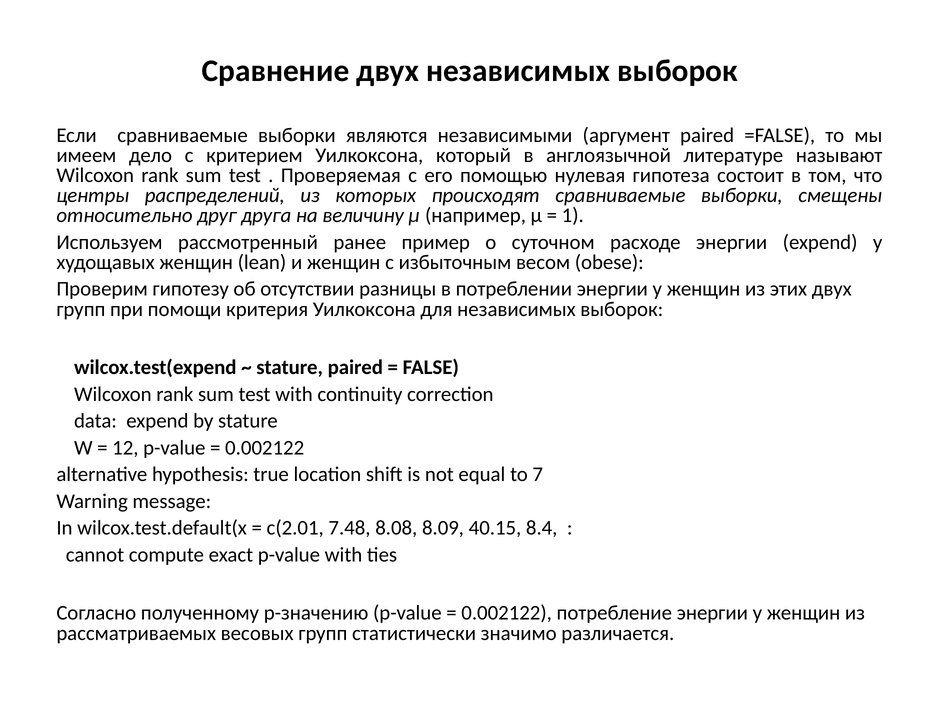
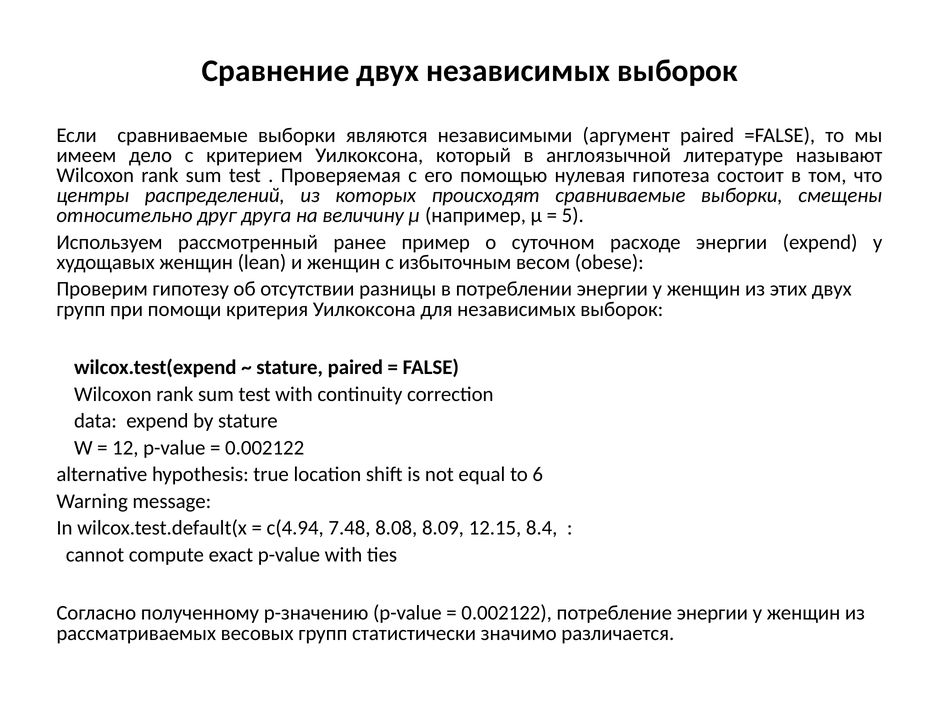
1: 1 -> 5 (573, 216)
7: 7 -> 6 (538, 474)
c(2.01: c(2.01 -> c(4.94 (295, 528)
40.15: 40.15 -> 12.15 (495, 528)
